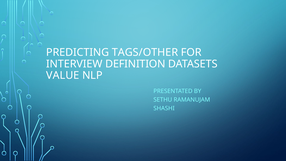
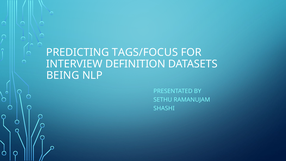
TAGS/OTHER: TAGS/OTHER -> TAGS/FOCUS (145, 52)
VALUE: VALUE -> BEING (63, 75)
